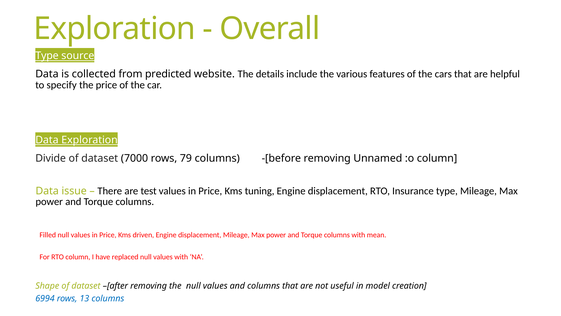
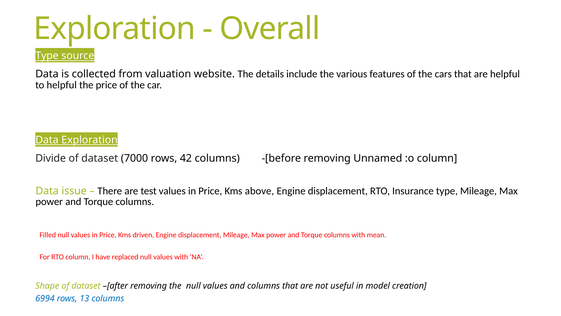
predicted: predicted -> valuation (168, 74)
to specify: specify -> helpful (62, 85)
79: 79 -> 42 (186, 158)
tuning: tuning -> above (260, 191)
